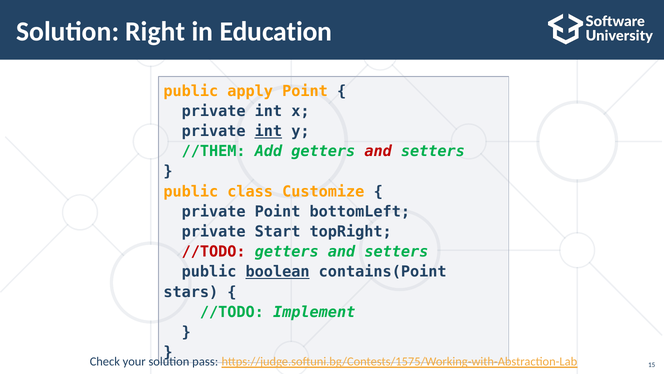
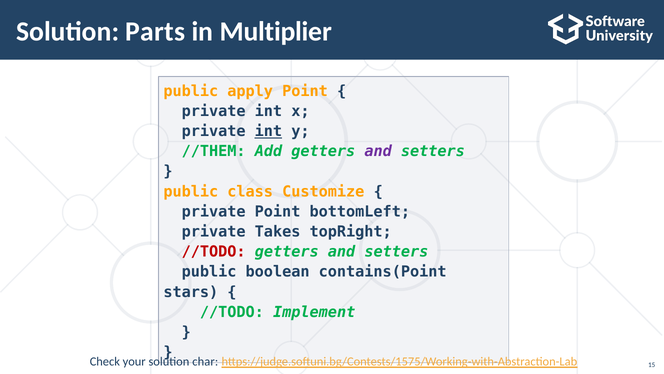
Right: Right -> Parts (155, 31)
Education: Education -> Multiplier (276, 31)
and colour: red -> purple (378, 151)
Start: Start -> Takes (278, 231)
boolean underline: present -> none (278, 272)
pass: pass -> char (205, 361)
